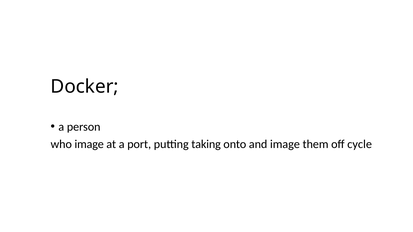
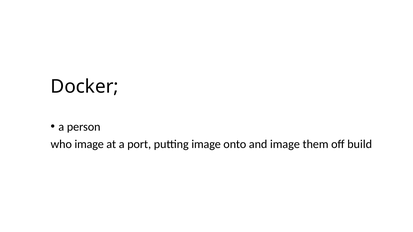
putting taking: taking -> image (206, 144)
cycle: cycle -> build (360, 144)
